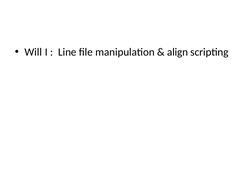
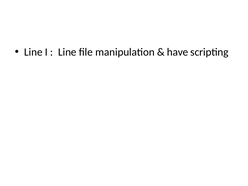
Will: Will -> Line (33, 52)
align: align -> have (178, 52)
